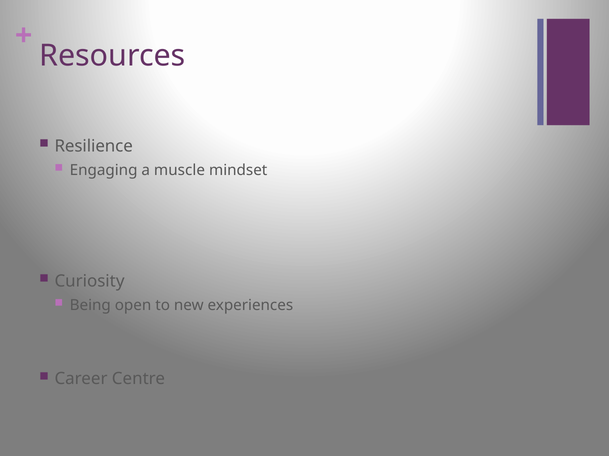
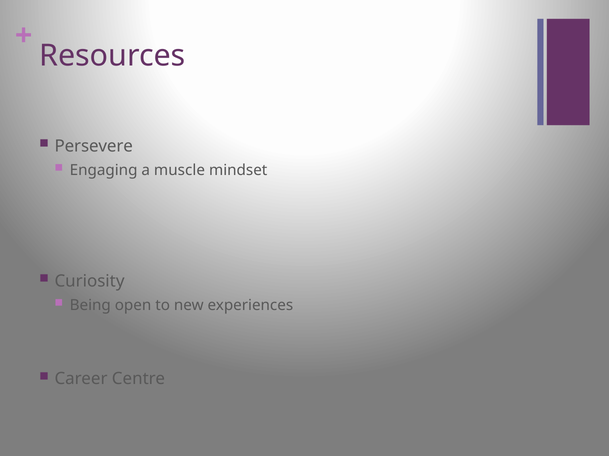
Resilience: Resilience -> Persevere (94, 146)
